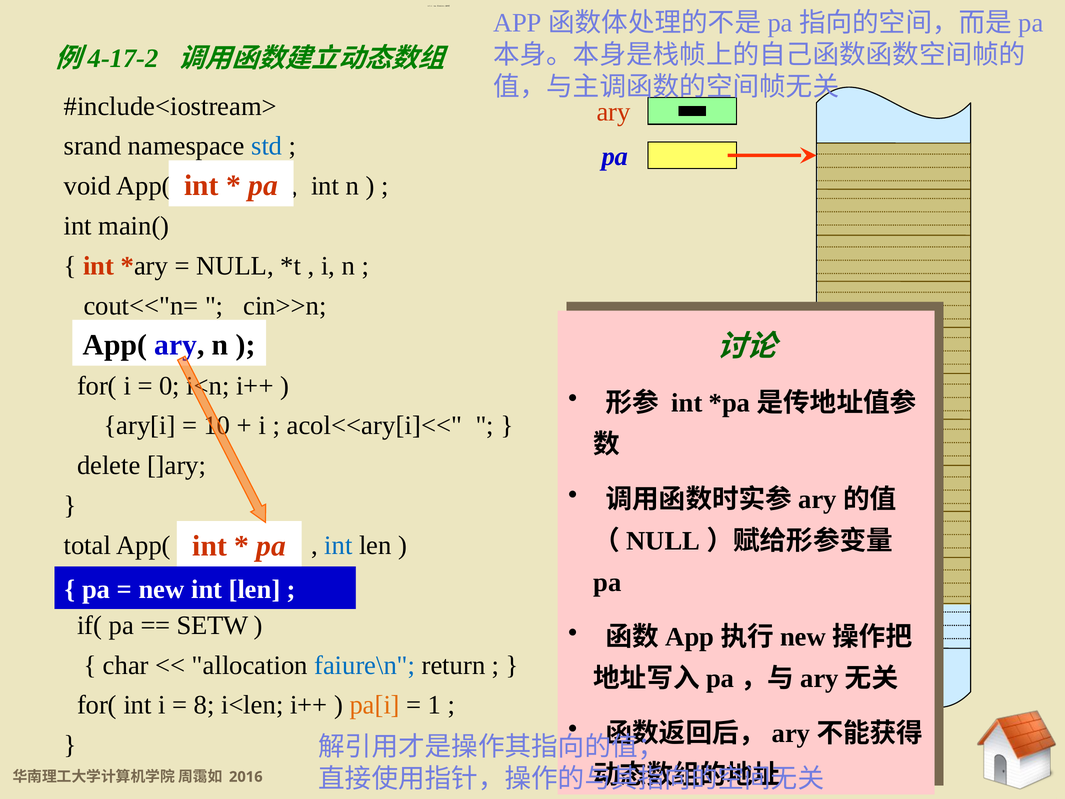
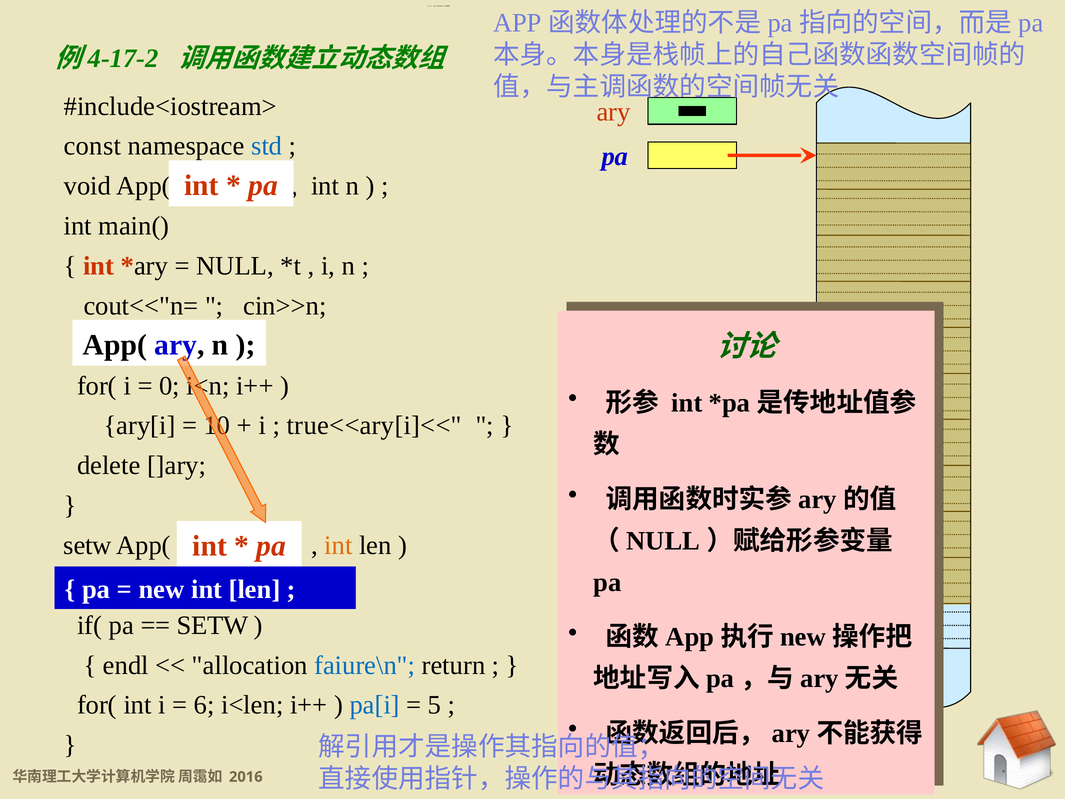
srand: srand -> const (92, 146)
acol<<ary[i]<<: acol<<ary[i]<< -> true<<ary[i]<< (374, 426)
total: total -> setw (87, 545)
int colour: blue -> orange (338, 545)
char: char -> endl (126, 665)
8: 8 -> 6 (204, 705)
pa[i colour: orange -> blue (375, 705)
1: 1 -> 5 (435, 705)
